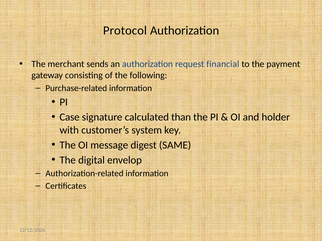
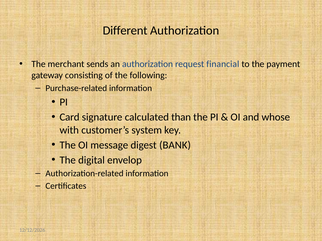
Protocol: Protocol -> Different (125, 31)
Case: Case -> Card (70, 117)
holder: holder -> whose (276, 117)
SAME: SAME -> BANK (175, 145)
